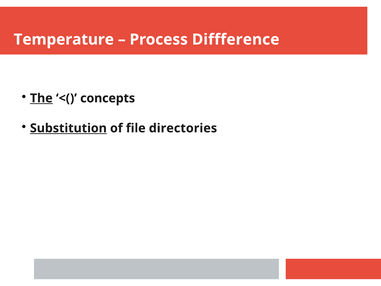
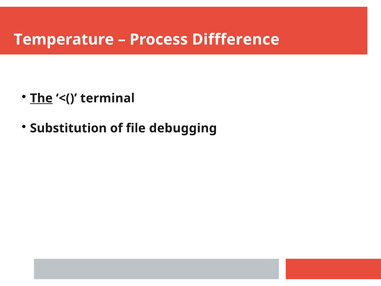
concepts: concepts -> terminal (108, 98)
Substitution underline: present -> none (68, 128)
directories: directories -> debugging (183, 128)
